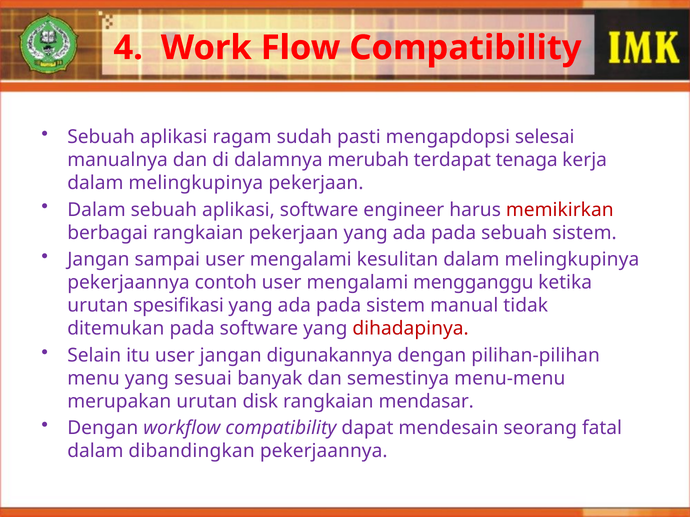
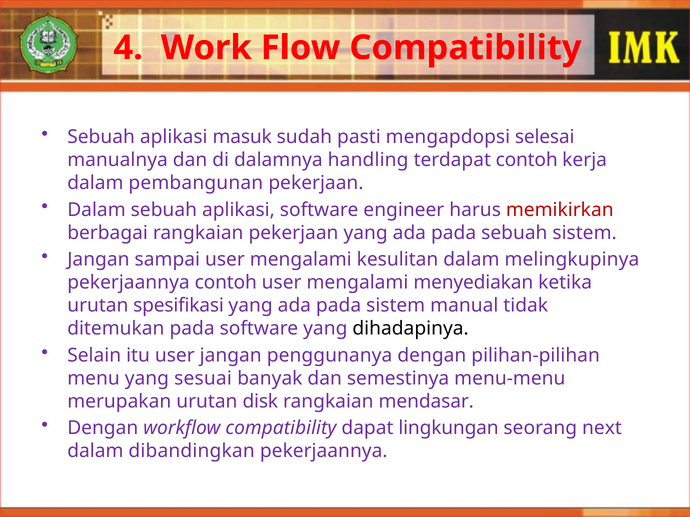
ragam: ragam -> masuk (242, 137)
merubah: merubah -> handling (368, 160)
terdapat tenaga: tenaga -> contoh (527, 160)
melingkupinya: melingkupinya -> pembangunan (196, 183)
mengganggu: mengganggu -> menyediakan (473, 283)
dihadapinya colour: red -> black (411, 329)
digunakannya: digunakannya -> penggunanya (330, 356)
mendesain: mendesain -> lingkungan (449, 428)
fatal: fatal -> next (602, 428)
